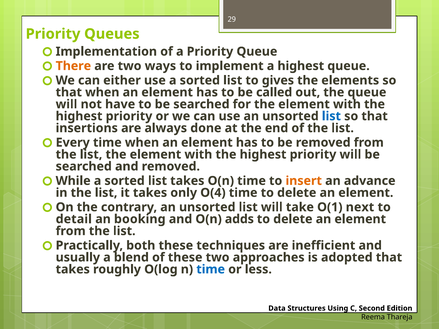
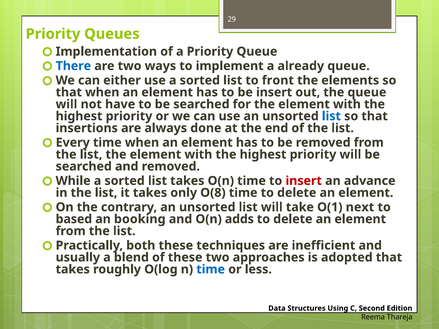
There colour: orange -> blue (73, 66)
a highest: highest -> already (301, 66)
gives: gives -> front (278, 80)
be called: called -> insert (274, 92)
insert colour: orange -> red (304, 181)
O(4: O(4 -> O(8 (213, 193)
detail: detail -> based (74, 219)
